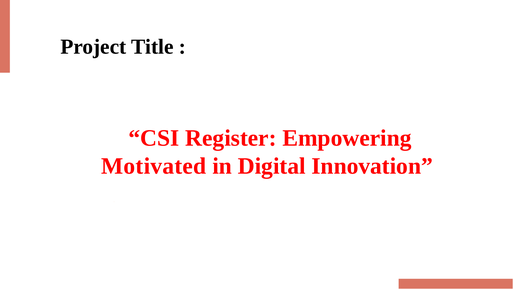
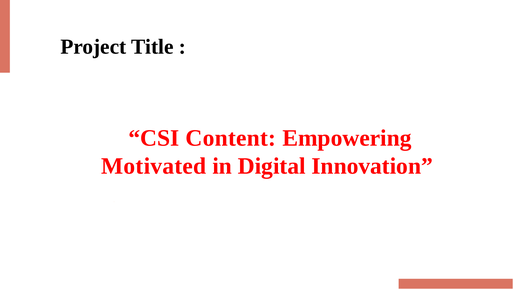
Register: Register -> Content (231, 138)
